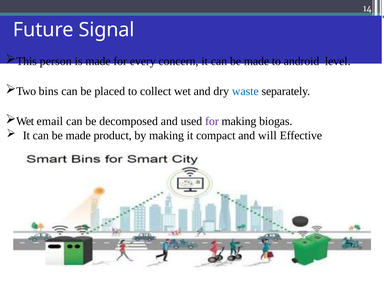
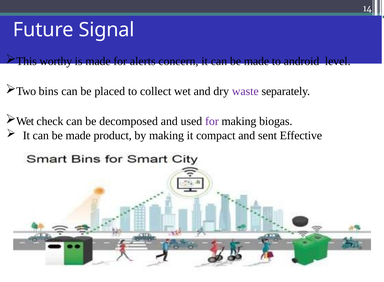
person: person -> worthy (56, 61)
every: every -> alerts (143, 61)
waste colour: blue -> purple (245, 91)
email: email -> check (50, 121)
will: will -> sent (267, 135)
